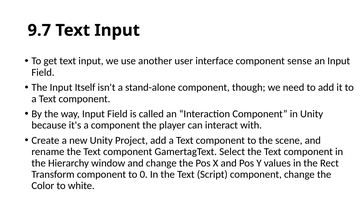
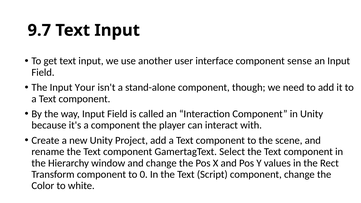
Itself: Itself -> Your (85, 87)
